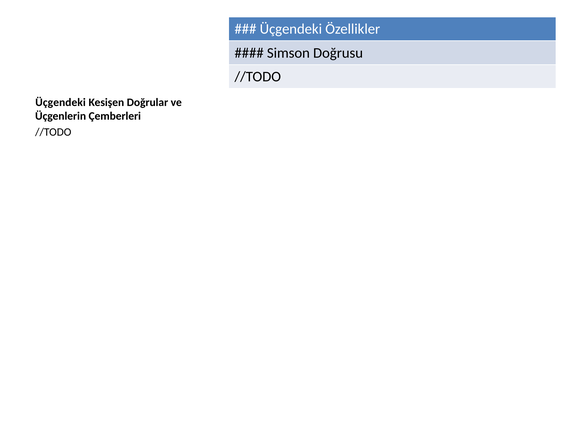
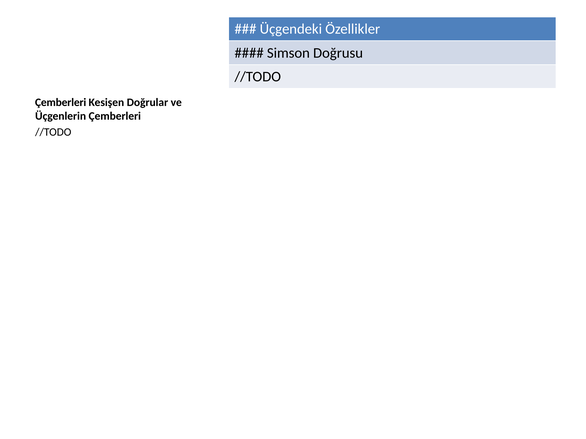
Üçgendeki: Üçgendeki -> Çemberleri (61, 103)
